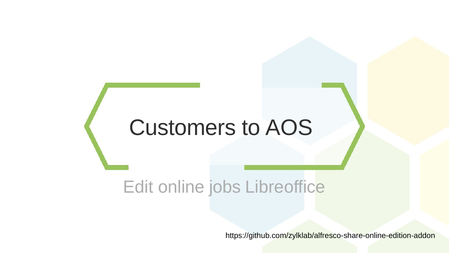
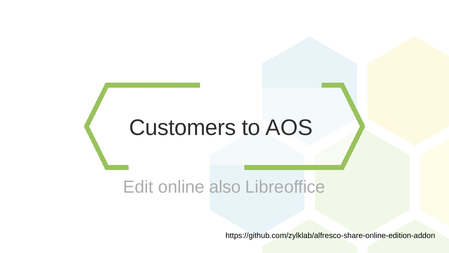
jobs: jobs -> also (225, 187)
